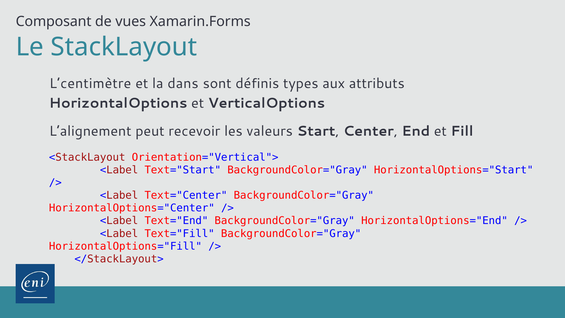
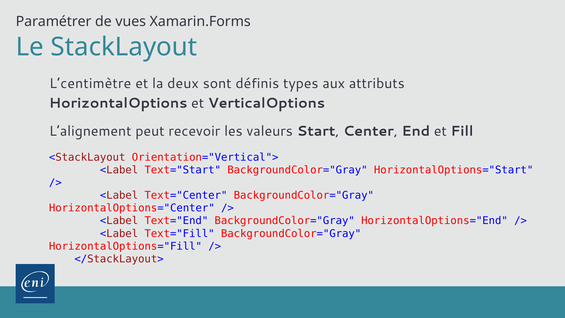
Composant: Composant -> Paramétrer (54, 21)
dans: dans -> deux (183, 83)
